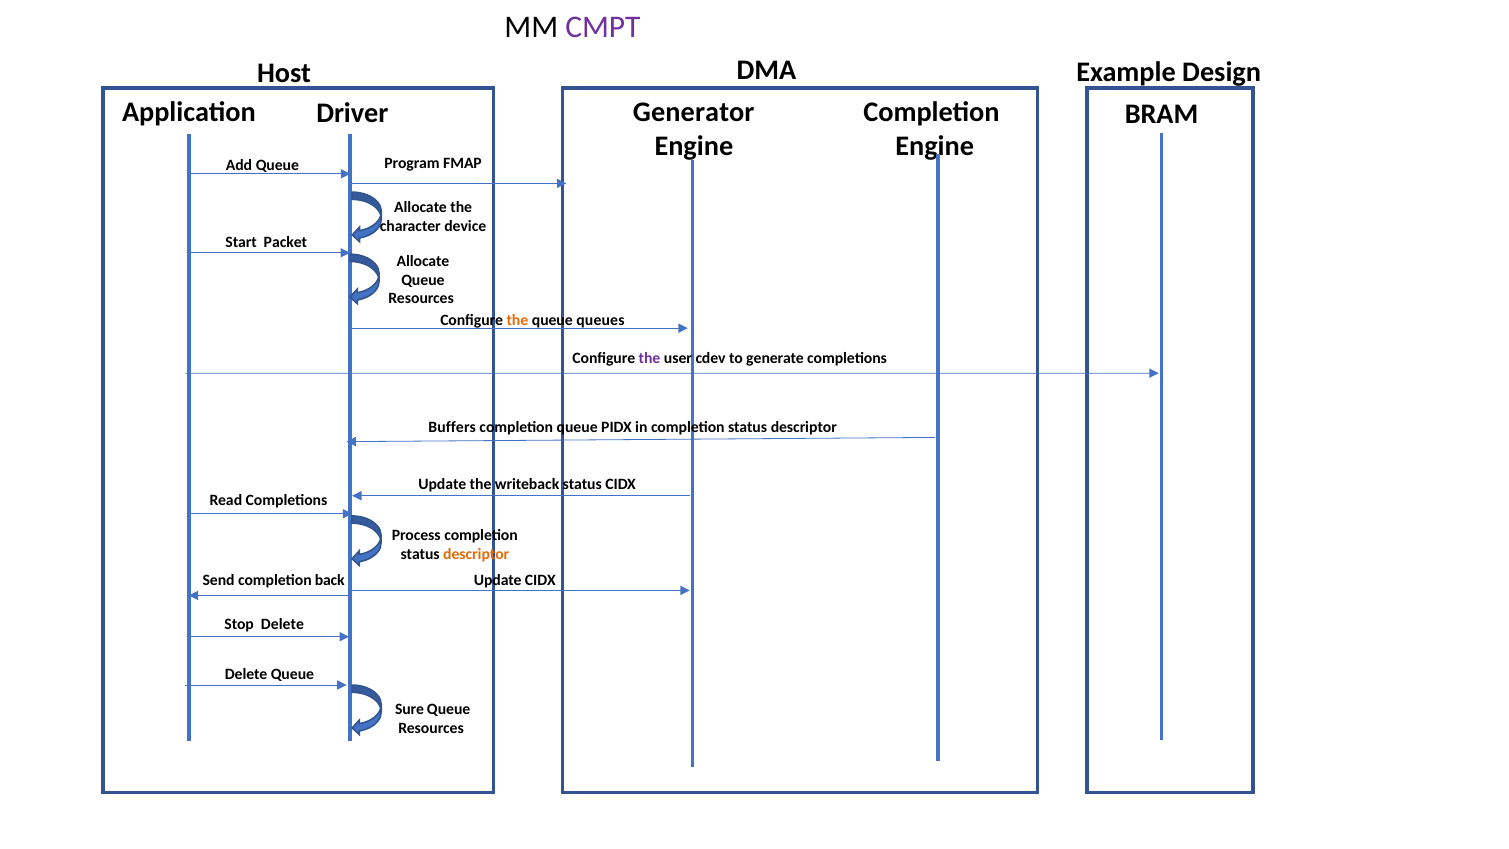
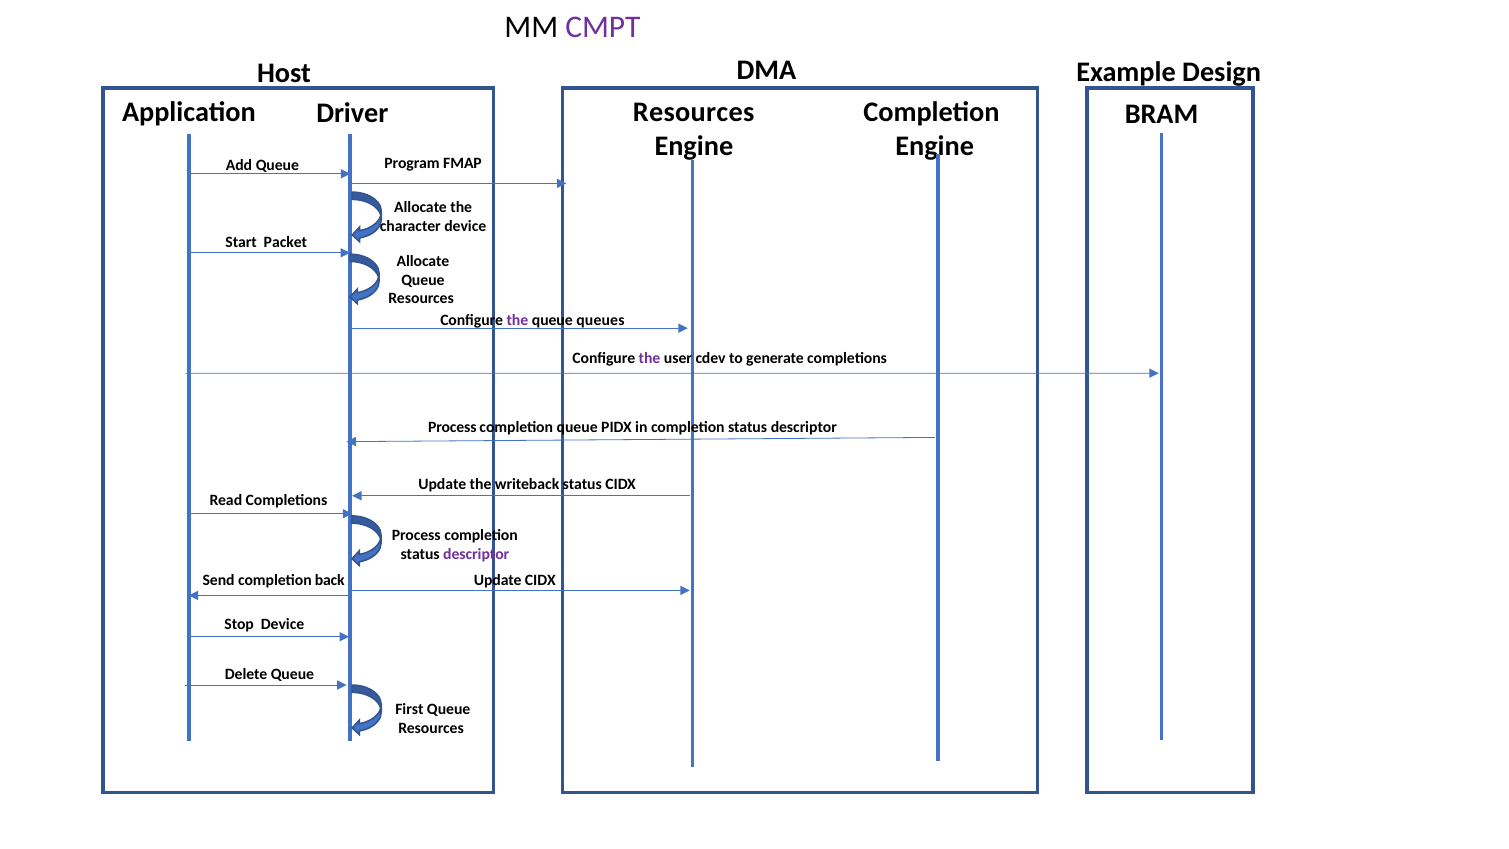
Generator: Generator -> Resources (694, 113)
the colour: orange -> purple (517, 320)
Buffers: Buffers -> Process (452, 427)
descriptor colour: orange -> purple (476, 554)
Stop Delete: Delete -> Device (283, 624)
Sure: Sure -> First (409, 710)
